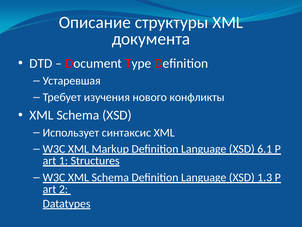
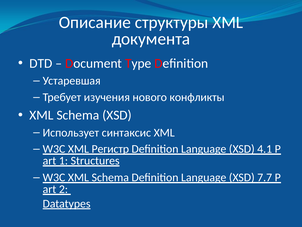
Markup: Markup -> Регистр (110, 149)
6.1: 6.1 -> 4.1 (265, 149)
1.3: 1.3 -> 7.7 (265, 177)
